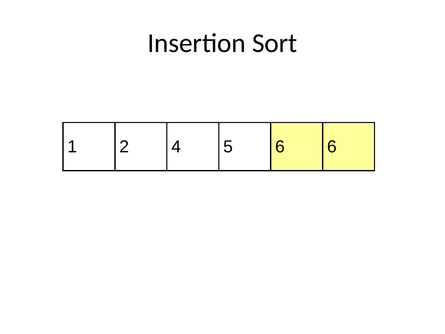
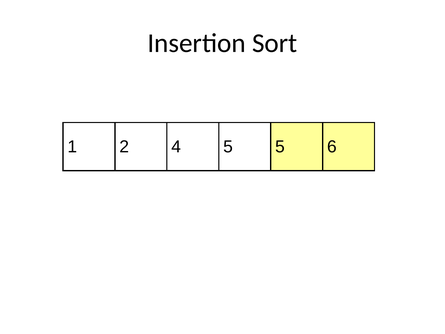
1 6: 6 -> 5 (280, 147)
